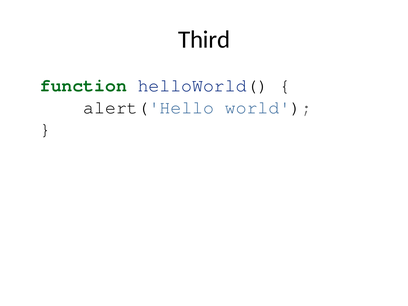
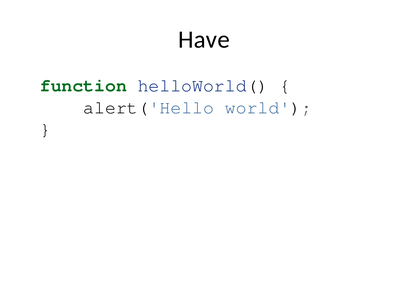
Third: Third -> Have (204, 39)
